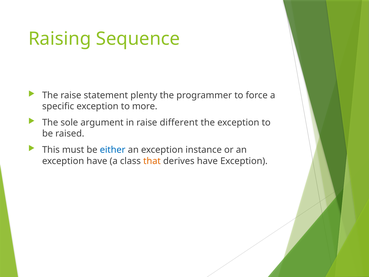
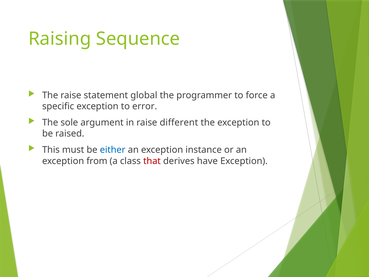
plenty: plenty -> global (144, 95)
more: more -> error (145, 106)
exception have: have -> from (97, 161)
that colour: orange -> red (152, 161)
